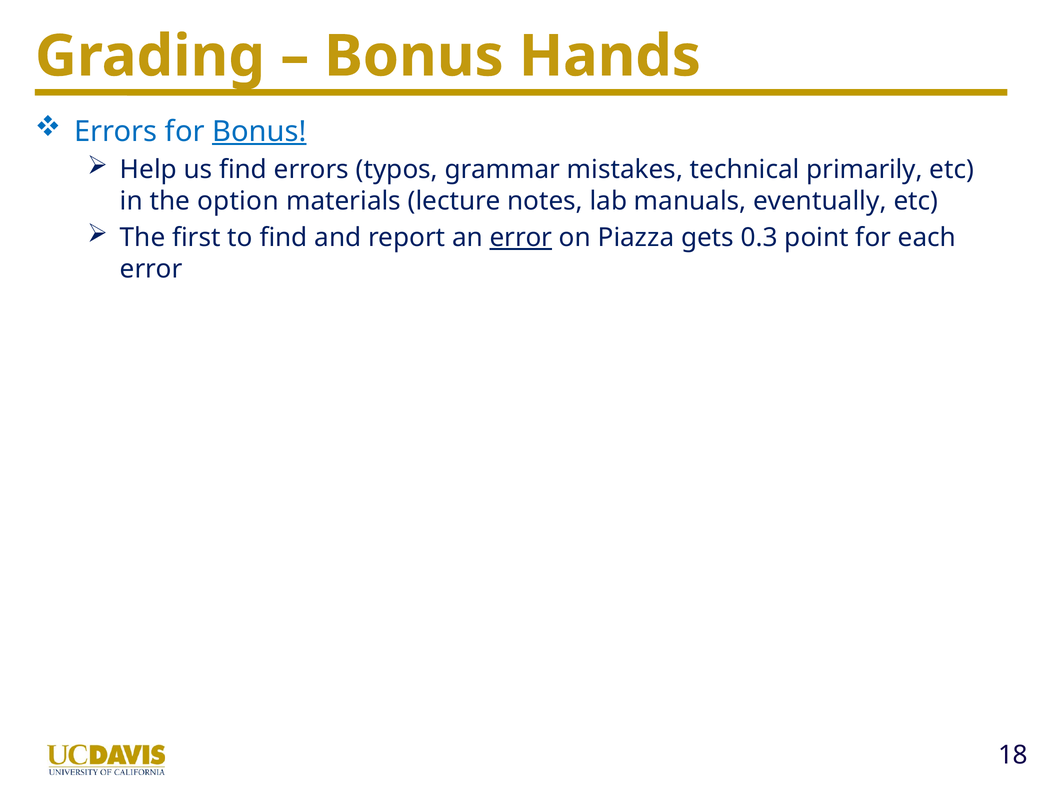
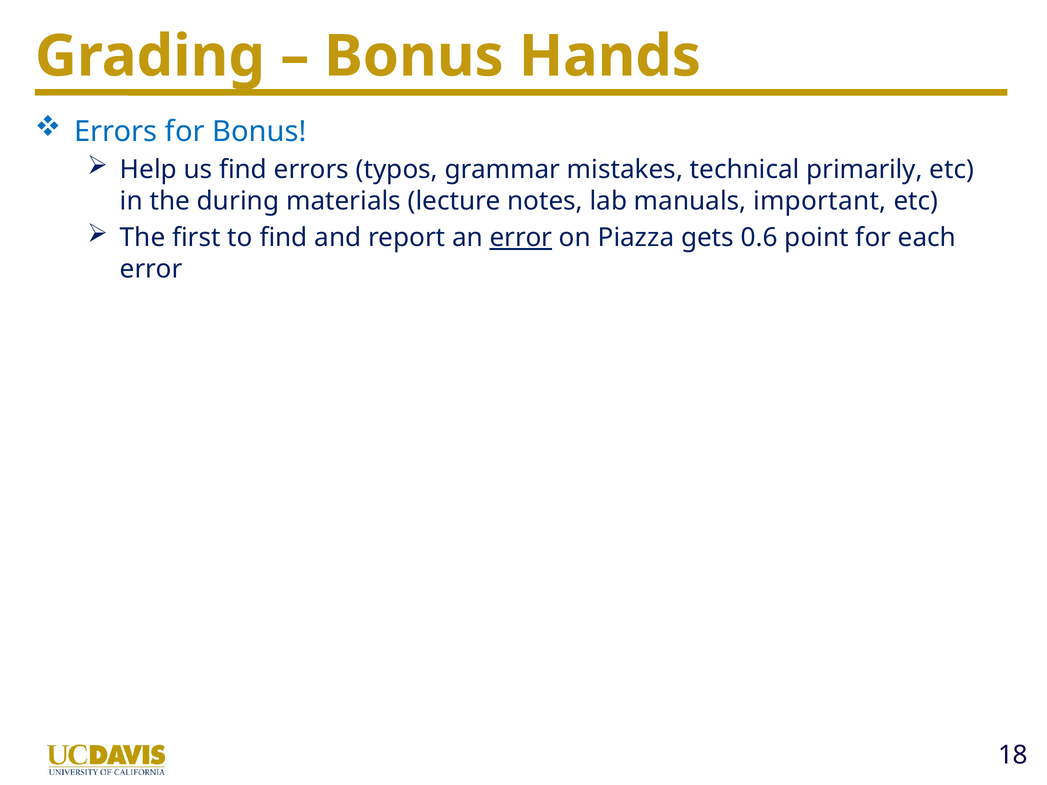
Bonus underline: present -> none (259, 132)
option: option -> during (238, 201)
eventually: eventually -> important (820, 201)
0.3: 0.3 -> 0.6 (759, 238)
